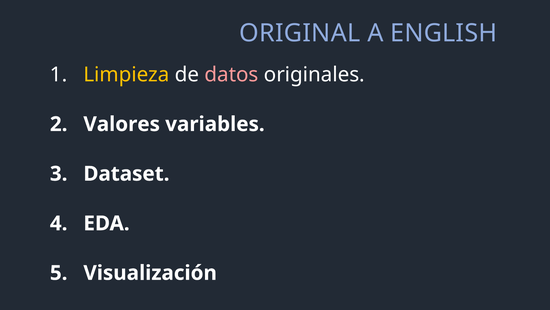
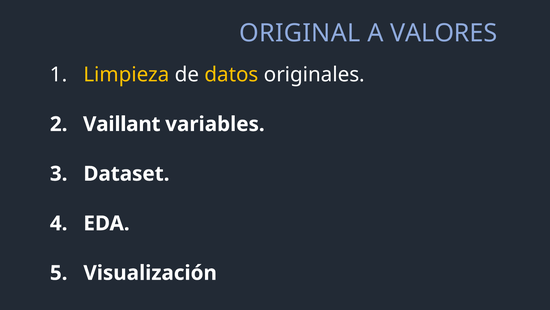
ENGLISH: ENGLISH -> VALORES (444, 33)
datos colour: pink -> yellow (232, 74)
Valores: Valores -> Vaillant (122, 124)
